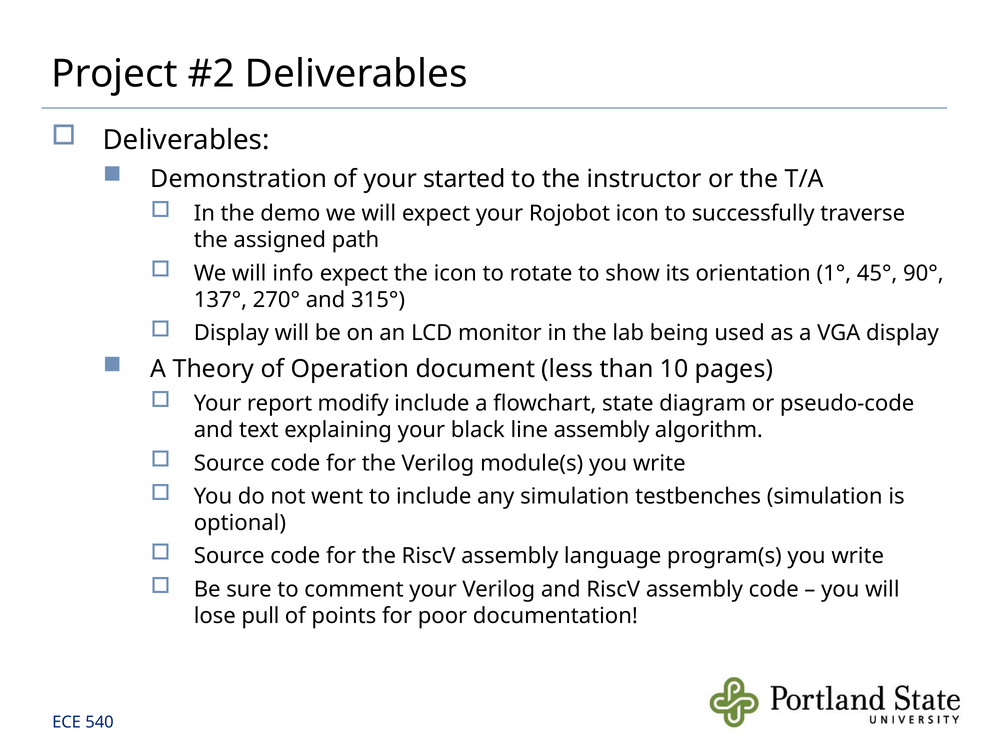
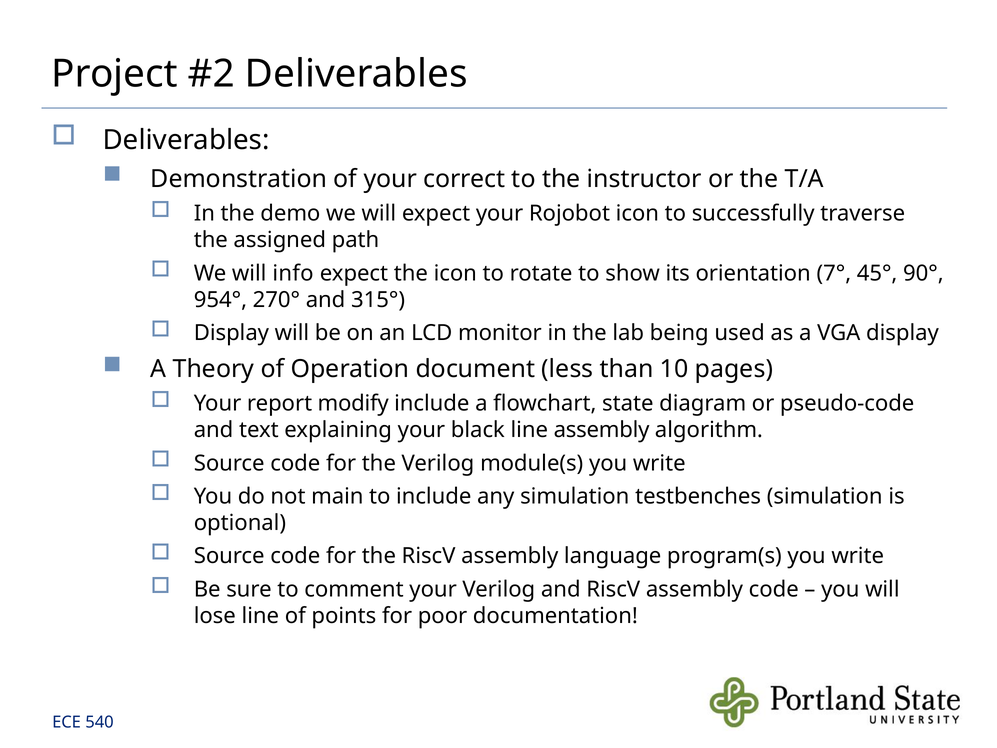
started: started -> correct (464, 179)
1°: 1° -> 7° (834, 273)
137°: 137° -> 954° (220, 300)
went: went -> main (337, 496)
lose pull: pull -> line (260, 616)
